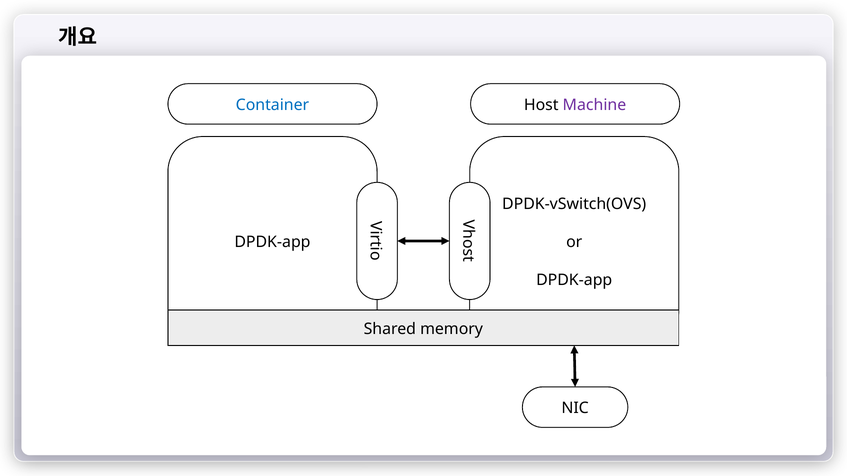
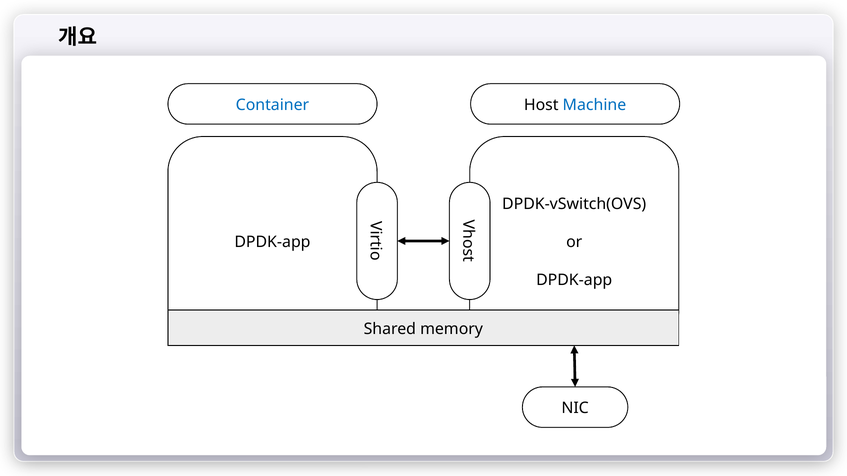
Machine colour: purple -> blue (594, 105)
